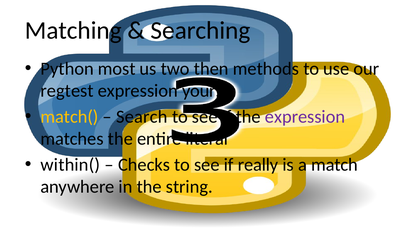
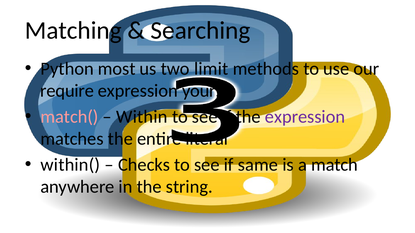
then: then -> limit (211, 69)
regtest: regtest -> require (67, 91)
match( colour: yellow -> pink (70, 117)
Search: Search -> Within (142, 117)
really: really -> same (258, 165)
